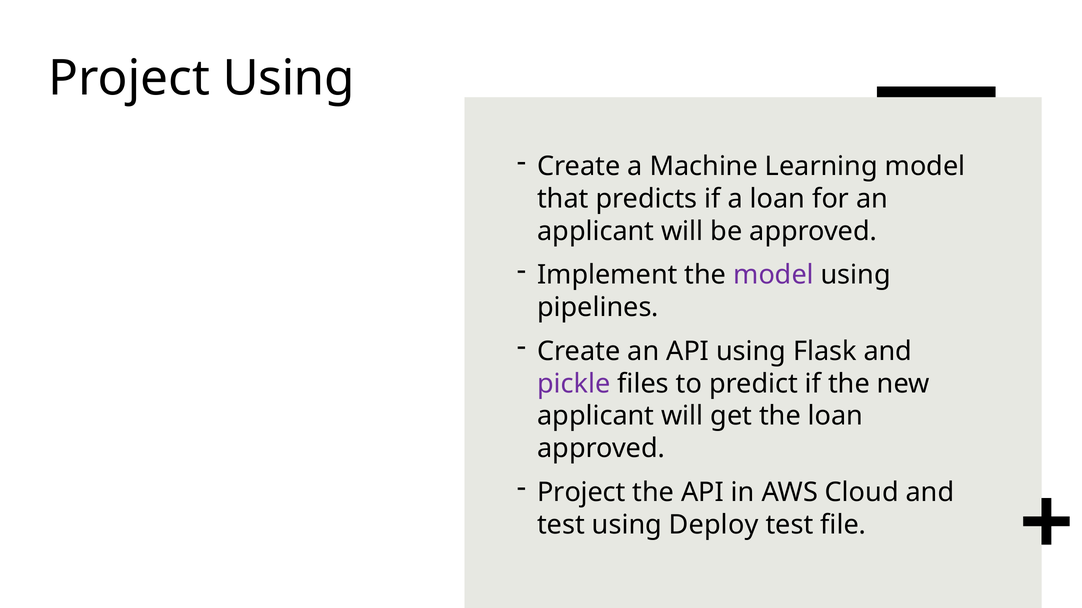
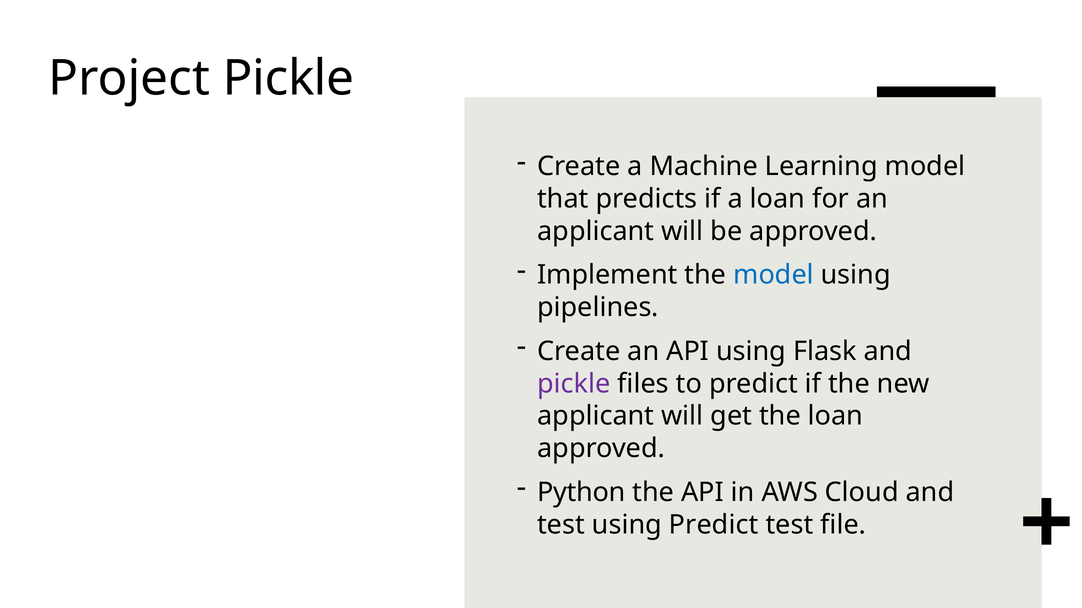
Project Using: Using -> Pickle (289, 79)
model colour: purple -> blue (774, 275)
Project: Project -> Python (581, 493)
using Deploy: Deploy -> Predict (714, 525)
